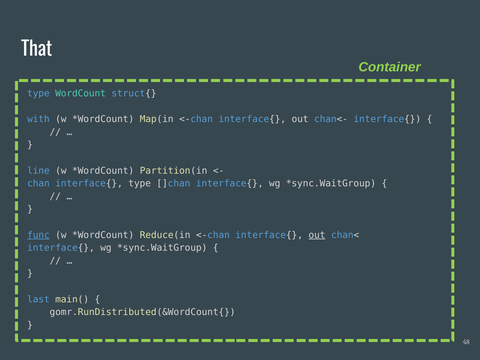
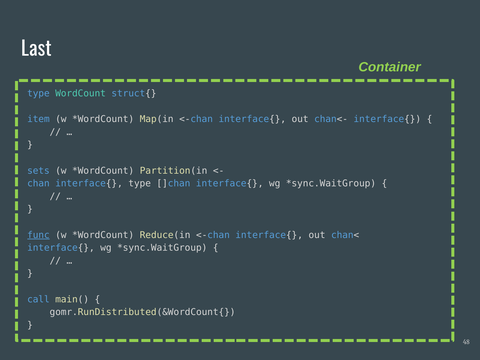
That: That -> Last (37, 49)
with: with -> item (38, 119)
line: line -> sets (38, 171)
out underline: present -> none (317, 235)
last: last -> call (38, 299)
